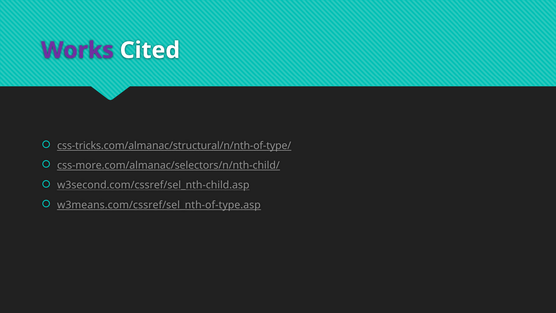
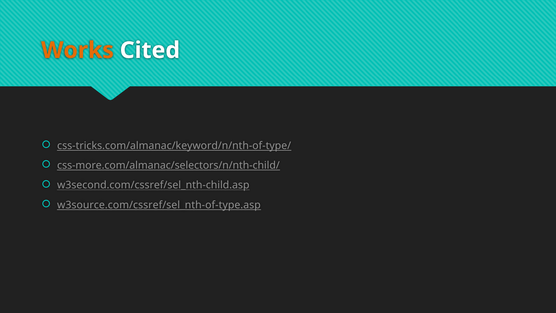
Works colour: purple -> orange (77, 50)
css-tricks.com/almanac/structural/n/nth-of-type/: css-tricks.com/almanac/structural/n/nth-of-type/ -> css-tricks.com/almanac/keyword/n/nth-of-type/ (174, 145)
w3means.com/cssref/sel_nth-of-type.asp: w3means.com/cssref/sel_nth-of-type.asp -> w3source.com/cssref/sel_nth-of-type.asp (159, 205)
